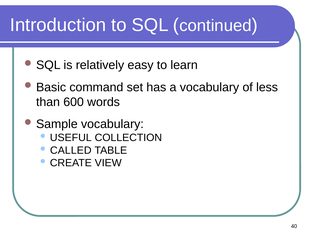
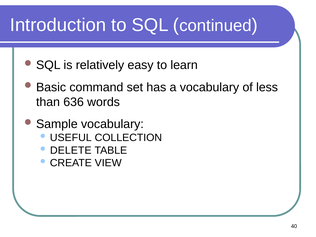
600: 600 -> 636 (74, 102)
CALLED: CALLED -> DELETE (71, 150)
